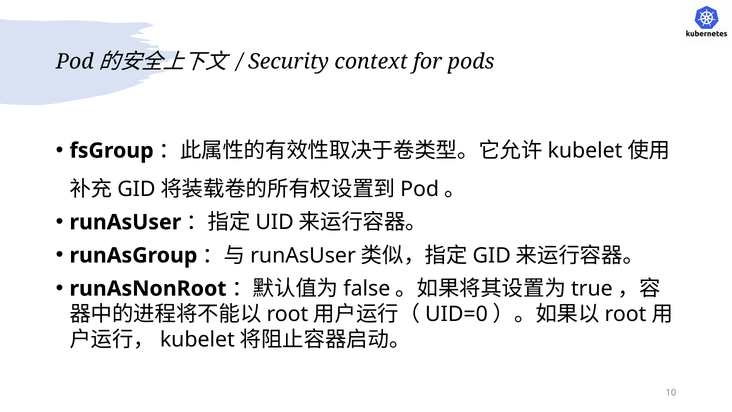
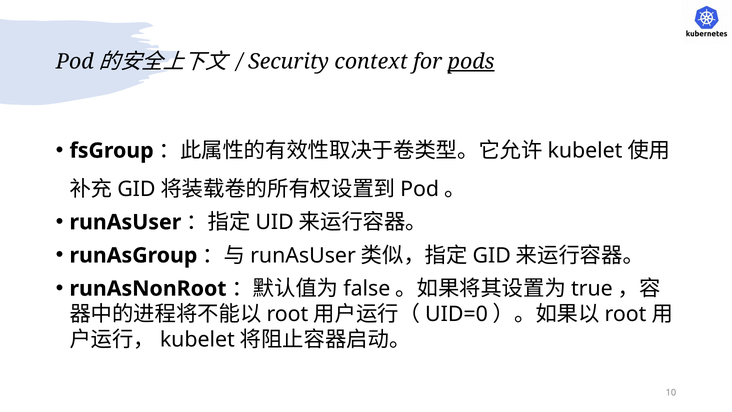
pods underline: none -> present (471, 62)
